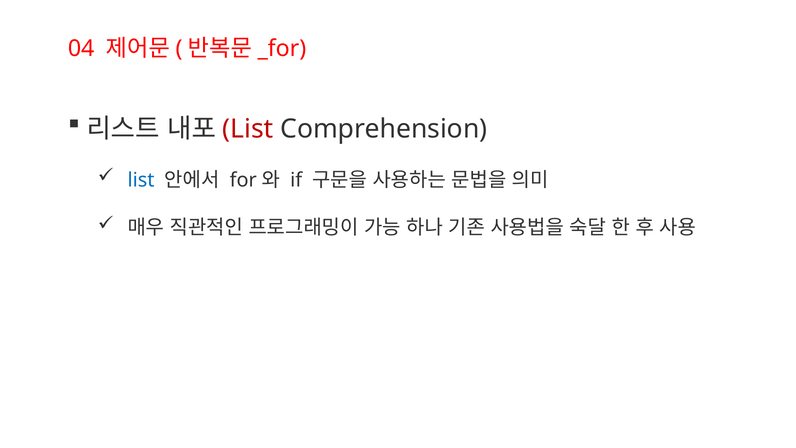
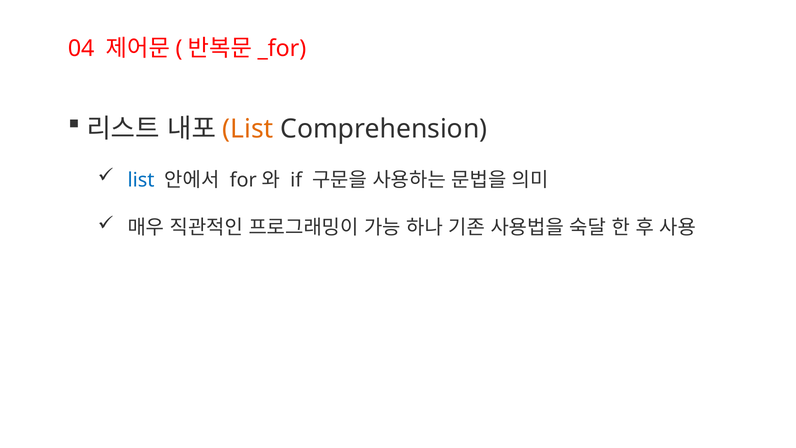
List colour: red -> orange (248, 129)
